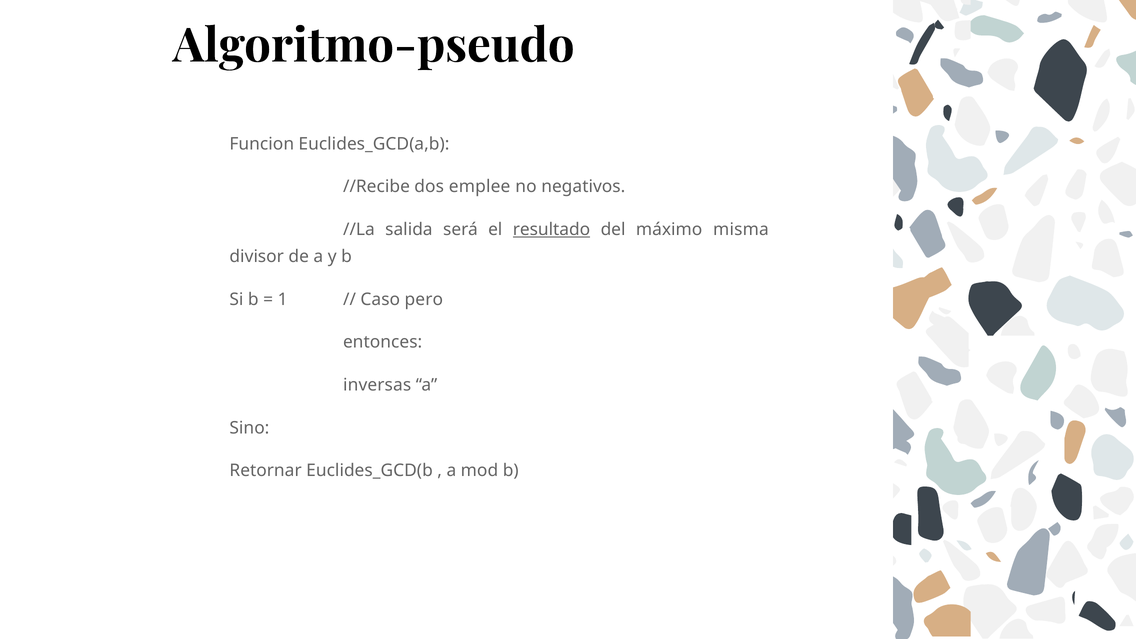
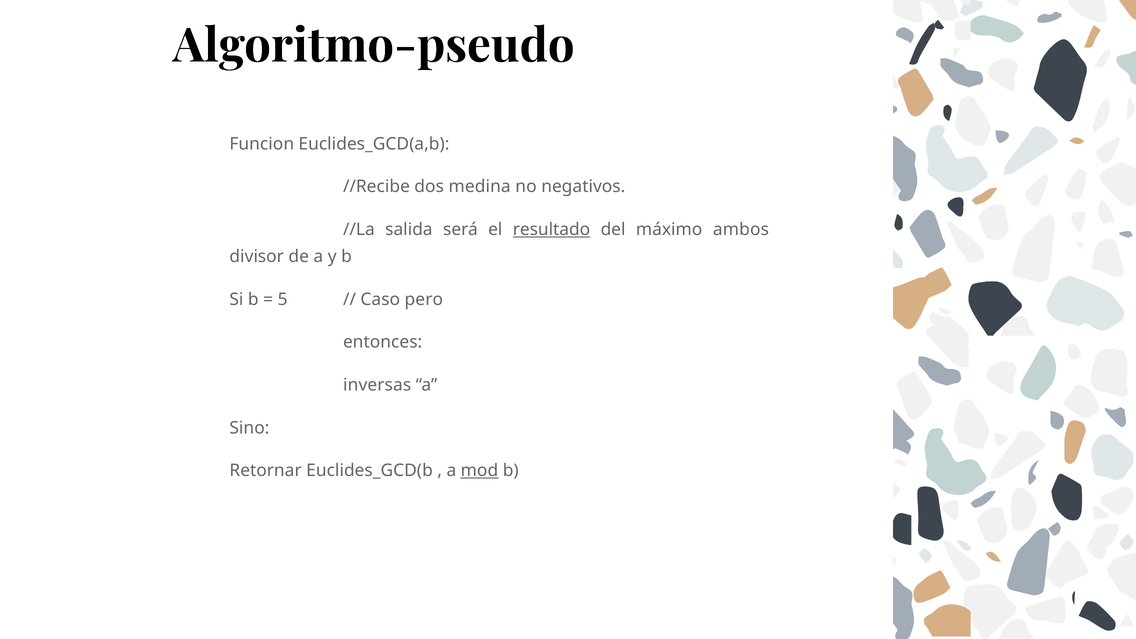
emplee: emplee -> medina (480, 187)
misma: misma -> ambos (741, 229)
1: 1 -> 5 (283, 299)
mod underline: none -> present (479, 471)
